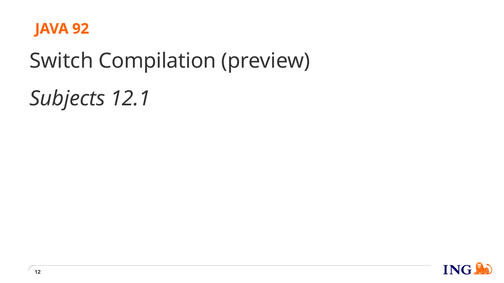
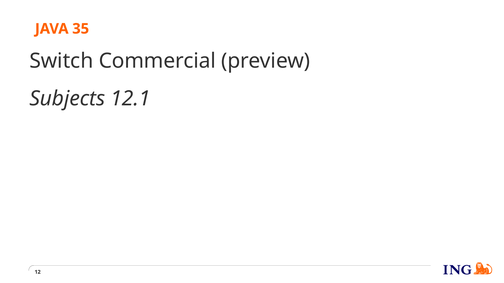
92: 92 -> 35 (81, 29)
Compilation: Compilation -> Commercial (157, 61)
